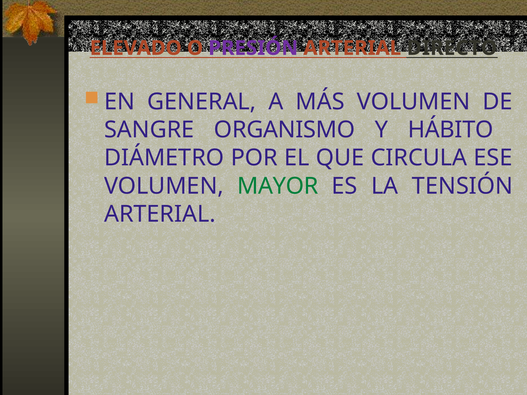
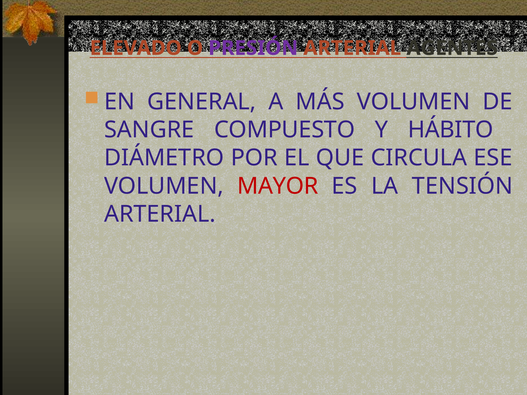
DIRECTO: DIRECTO -> AGENTES (452, 48)
ORGANISMO: ORGANISMO -> COMPUESTO (285, 130)
MAYOR colour: green -> red (278, 186)
